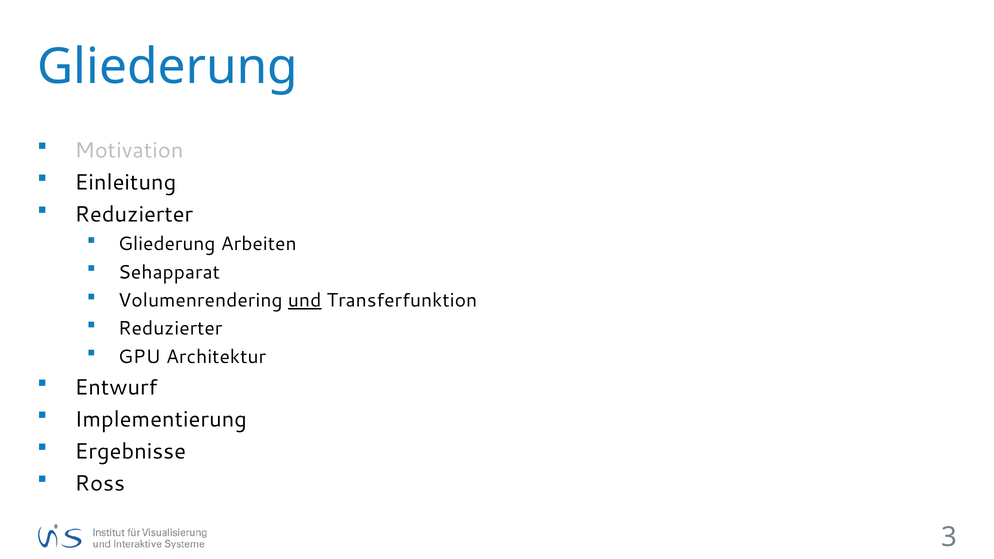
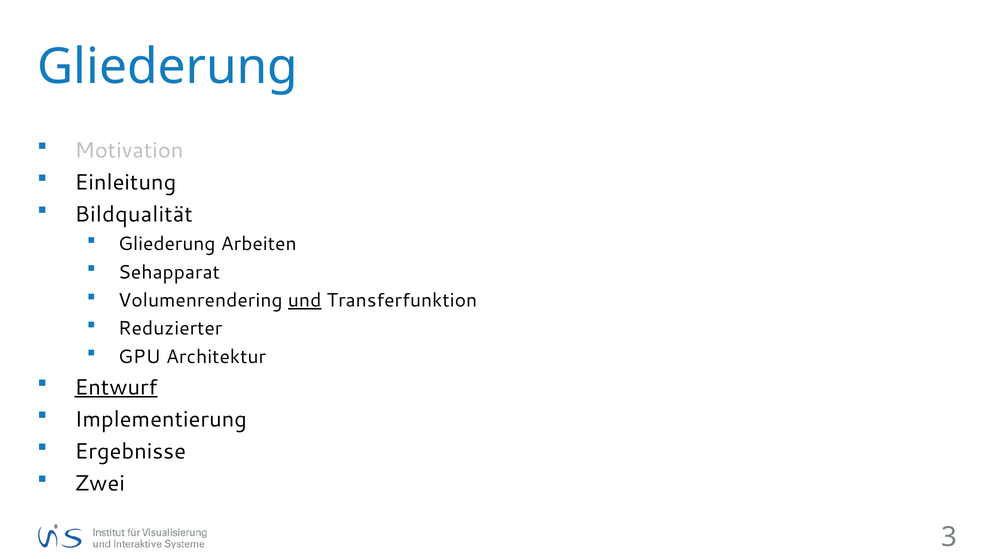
Reduzierter: Reduzierter -> Bildqualität (134, 214)
Entwurf underline: none -> present (116, 387)
Ross: Ross -> Zwei (100, 483)
